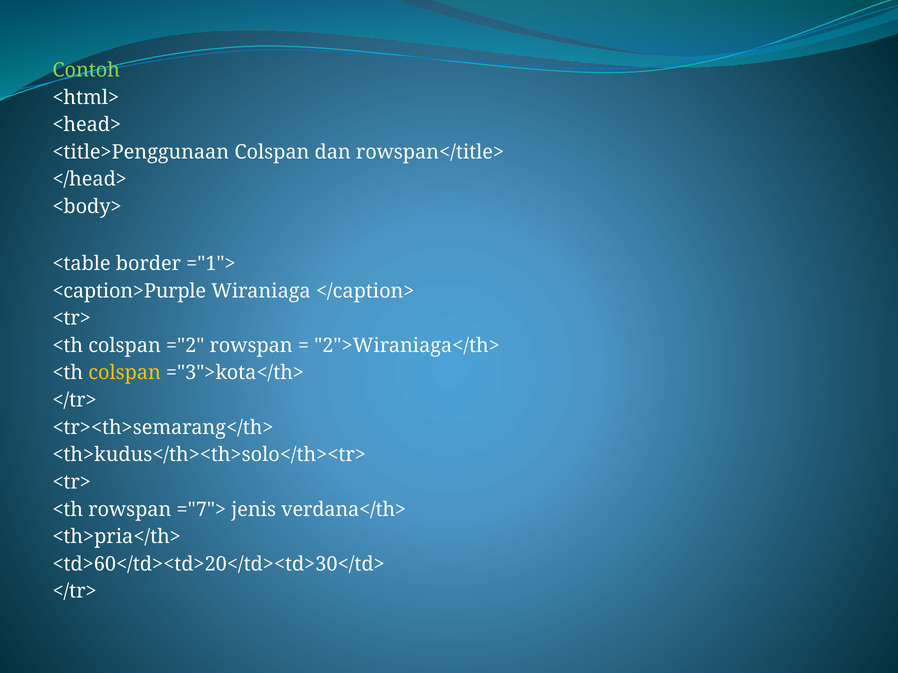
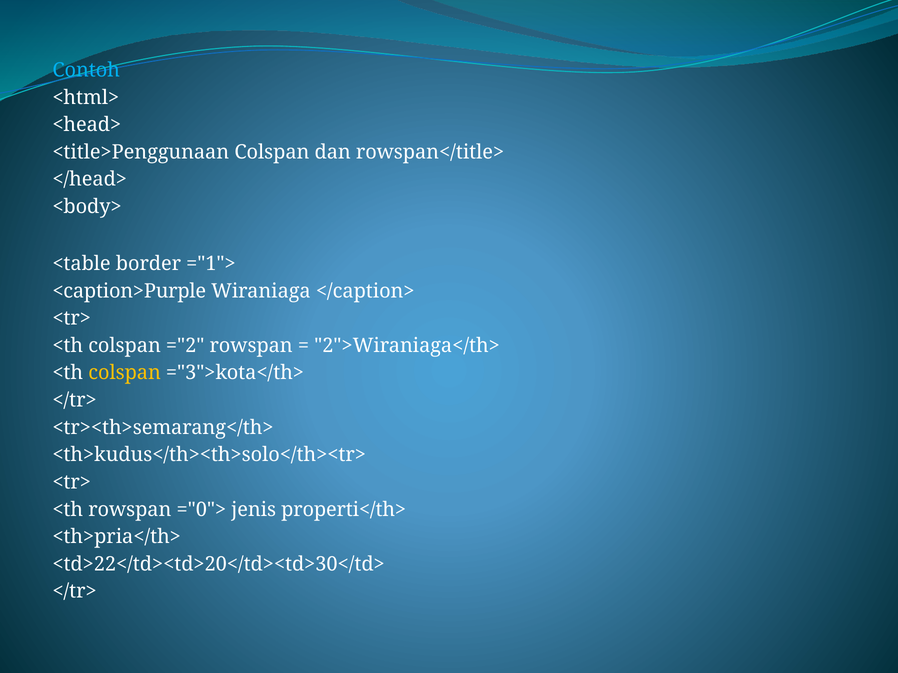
Contoh colour: light green -> light blue (86, 70)
="7">: ="7"> -> ="0"> (201, 510)
verdana</th>: verdana</th> -> properti</th> (344, 510)
<td>60</td><td>20</td><td>30</td>: <td>60</td><td>20</td><td>30</td> -> <td>22</td><td>20</td><td>30</td> (219, 564)
